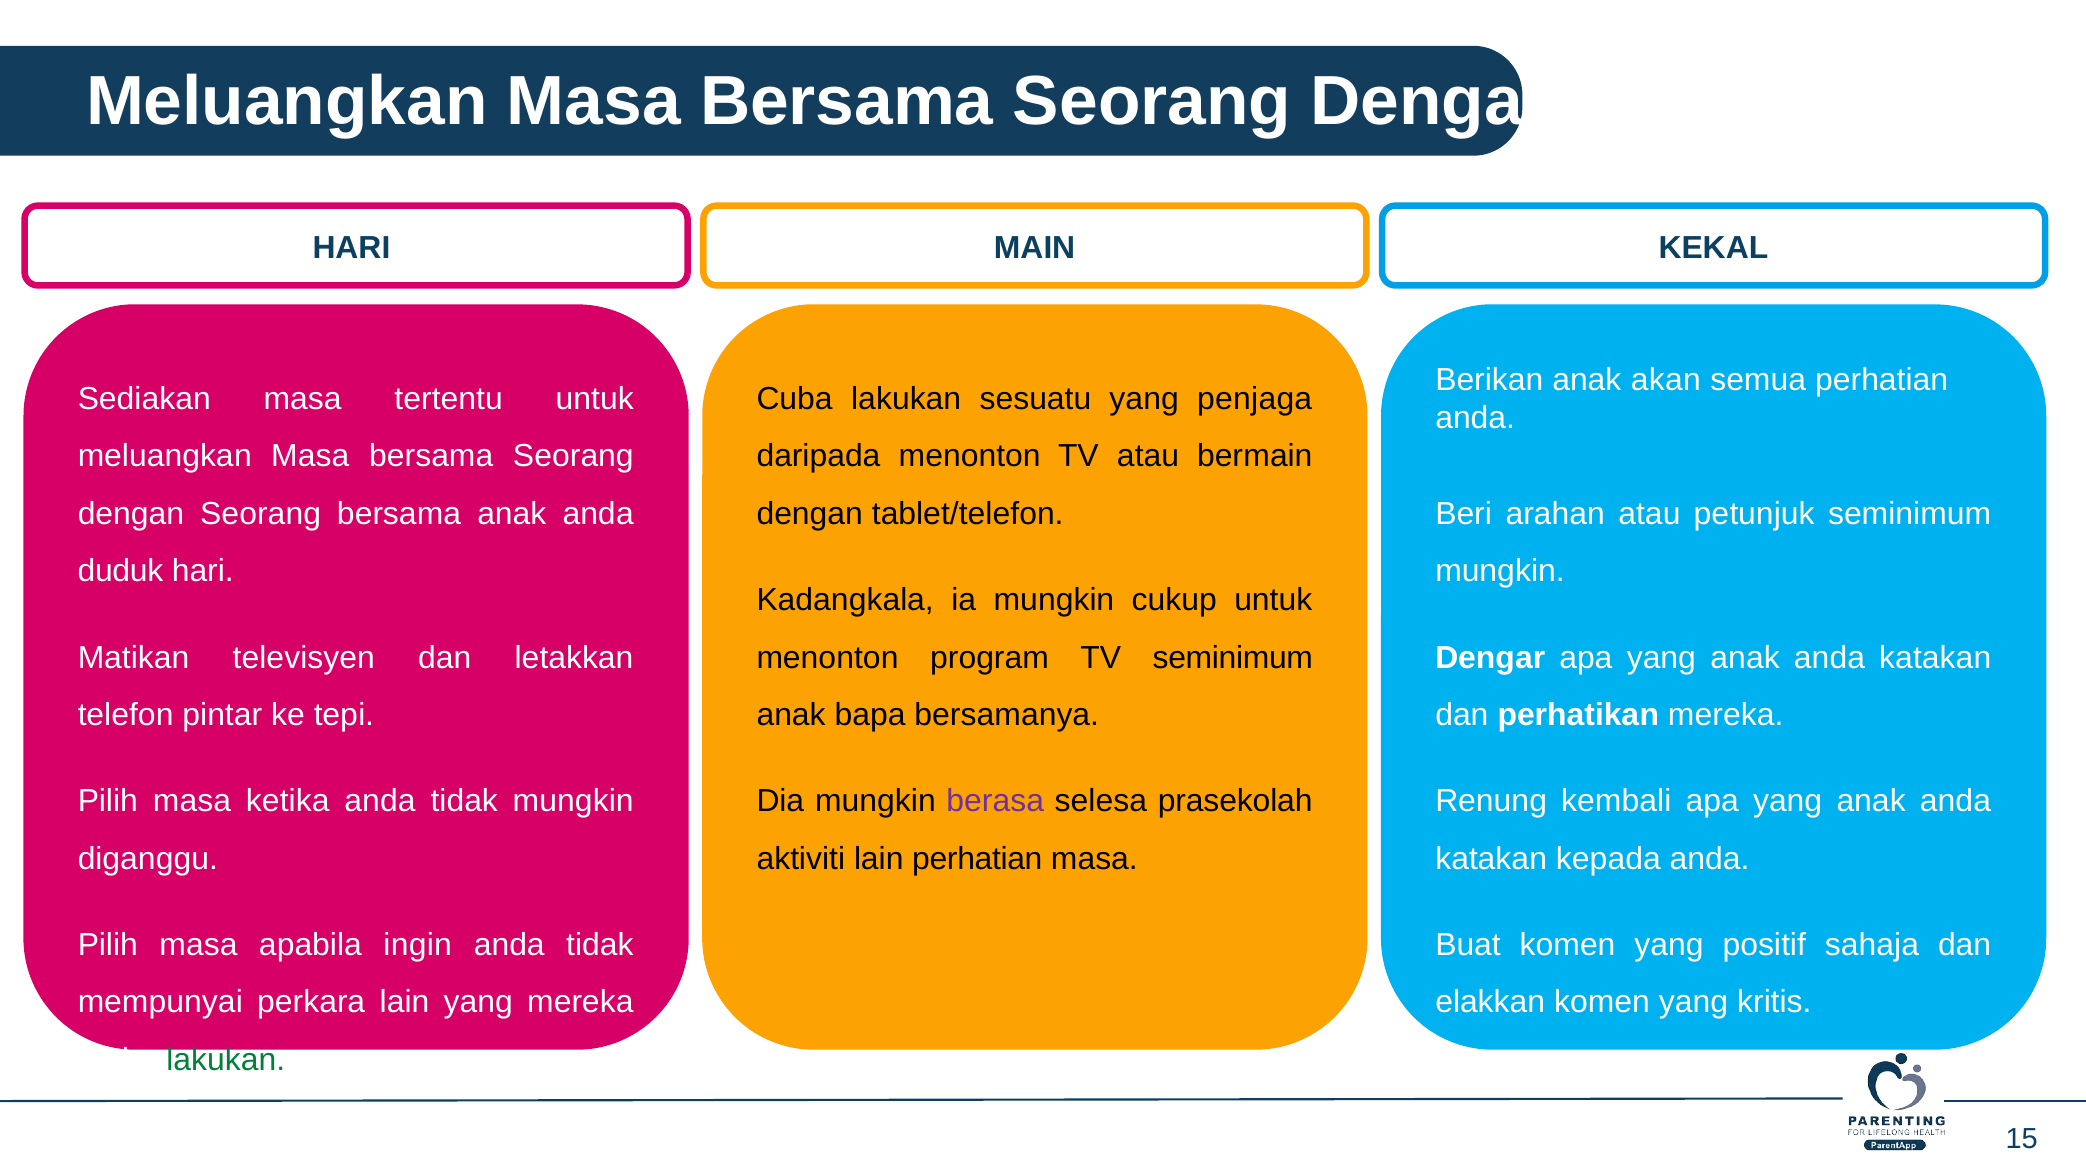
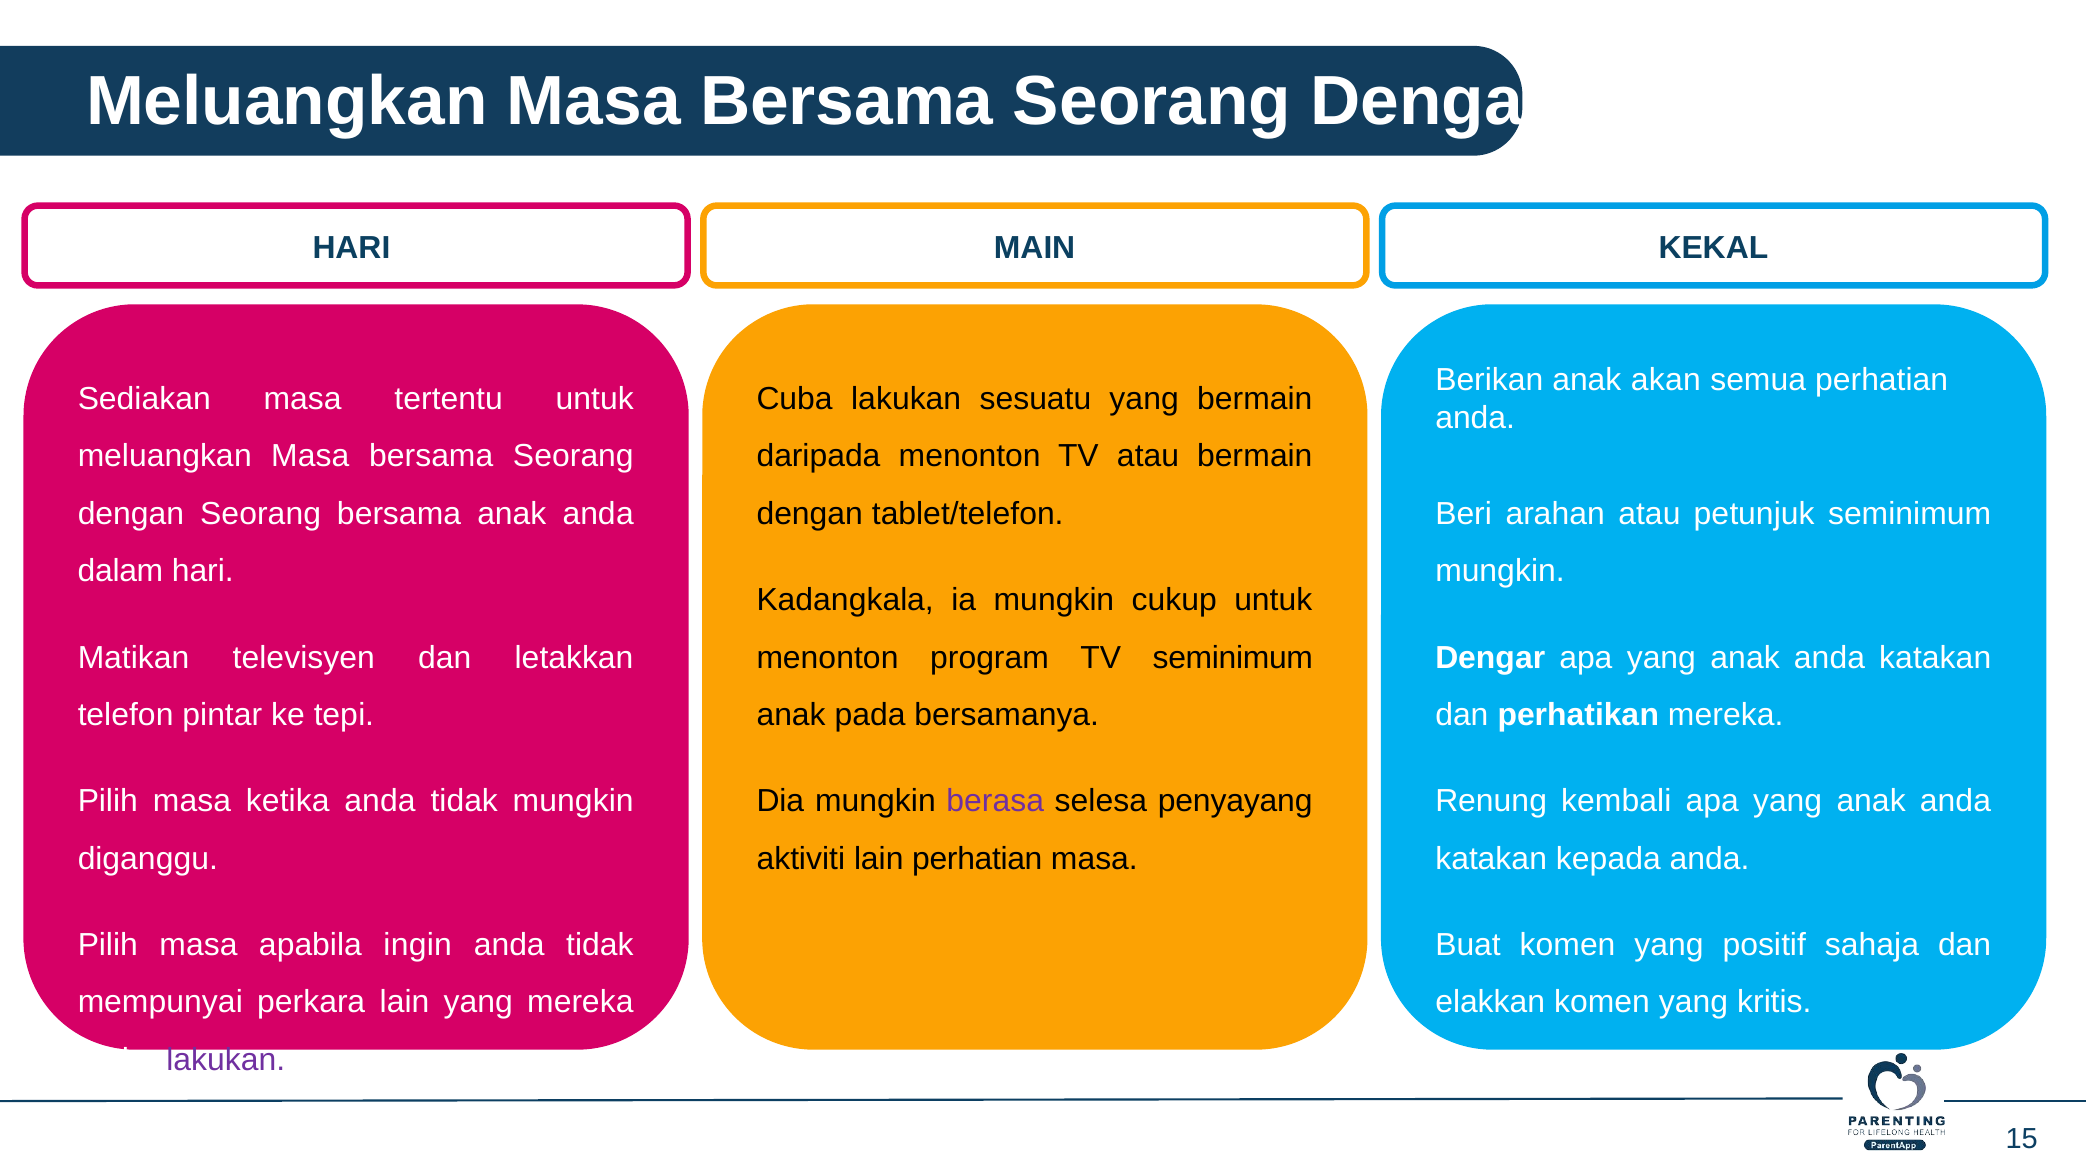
yang penjaga: penjaga -> bermain (1255, 399)
duduk: duduk -> dalam (120, 571)
bapa: bapa -> pada (870, 715)
prasekolah: prasekolah -> penyayang (1235, 802)
lakukan colour: green -> purple (226, 1060)
